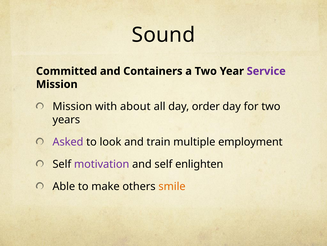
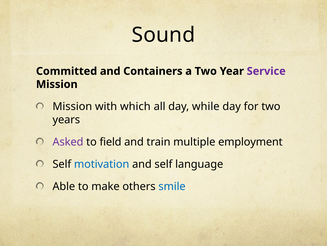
about: about -> which (135, 106)
order: order -> while (206, 106)
look: look -> field (111, 141)
motivation colour: purple -> blue (102, 164)
enlighten: enlighten -> language (199, 164)
smile colour: orange -> blue (172, 186)
